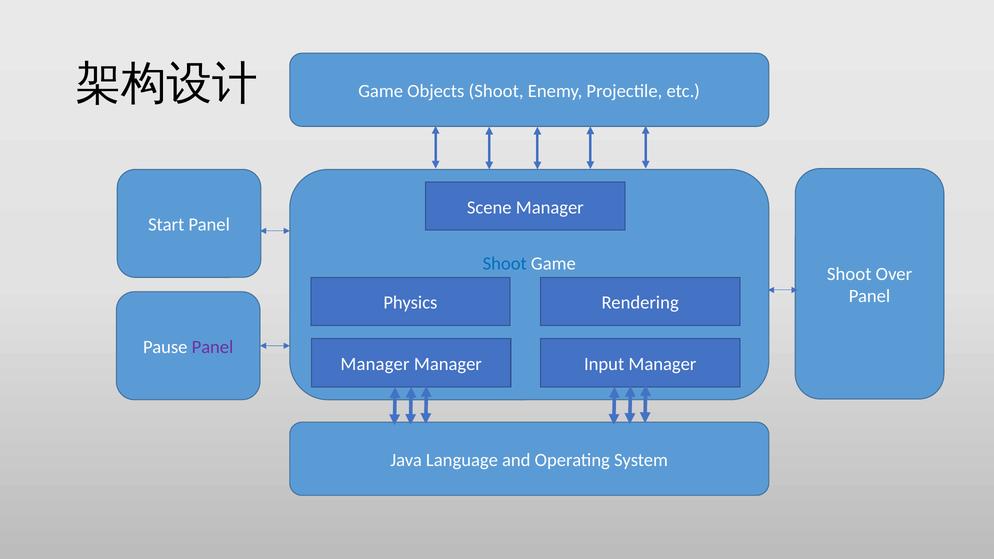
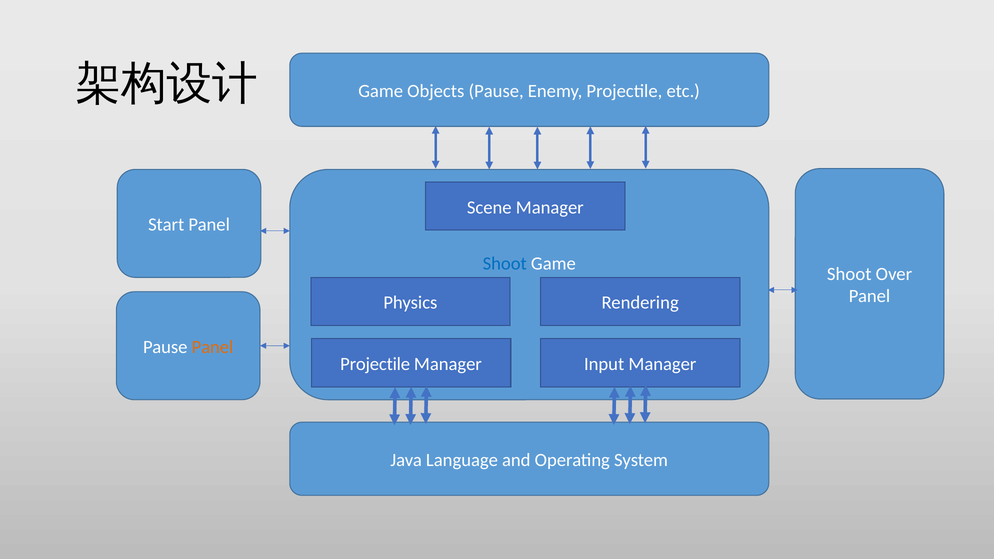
Objects Shoot: Shoot -> Pause (496, 91)
Panel colour: purple -> orange (212, 347)
Manager: Manager -> Projectile (375, 364)
